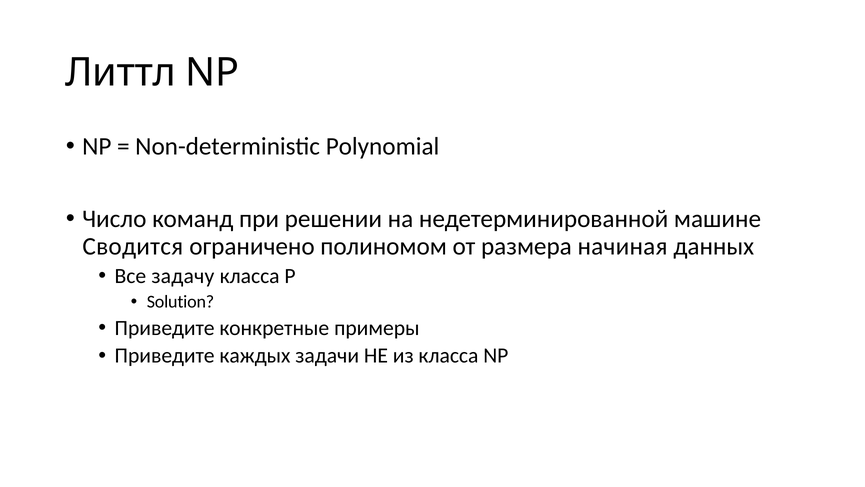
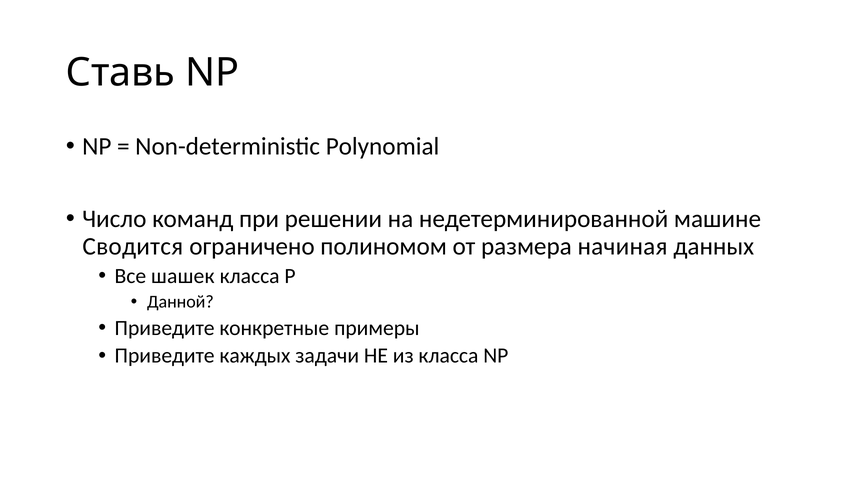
Литтл: Литтл -> Ставь (120, 73)
задачу: задачу -> шашек (183, 276)
Solution: Solution -> Данной (180, 302)
